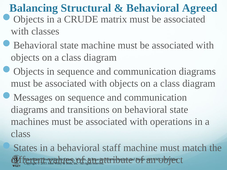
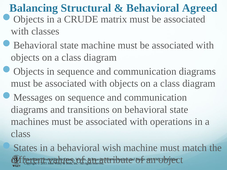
staff: staff -> wish (112, 148)
